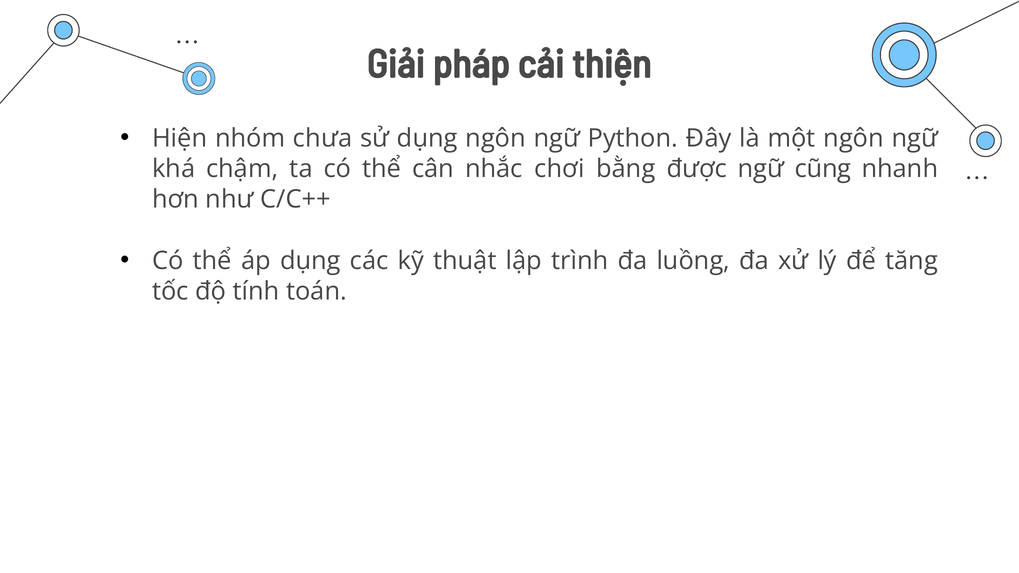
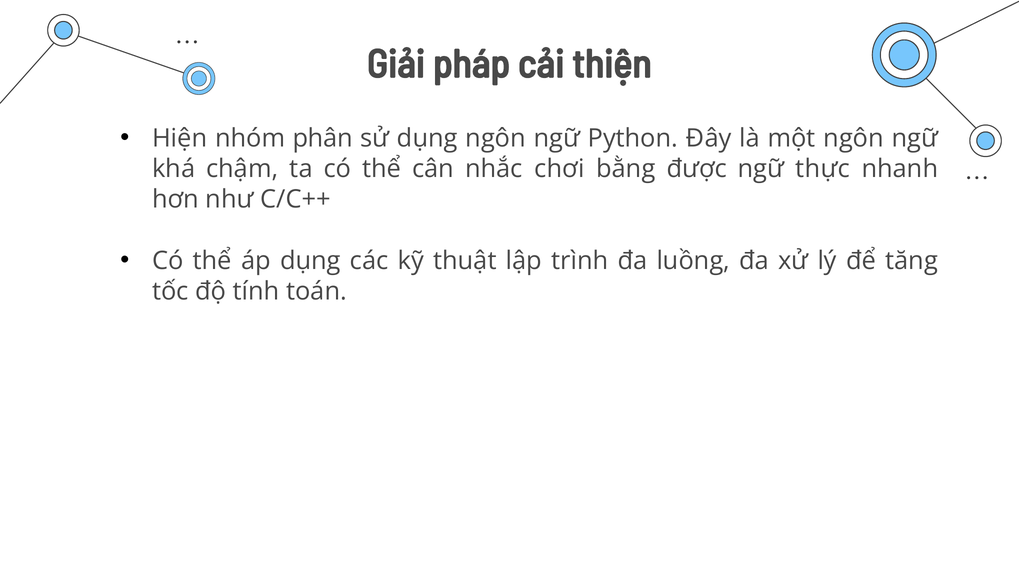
chưa: chưa -> phân (323, 139)
cũng: cũng -> thực (823, 169)
